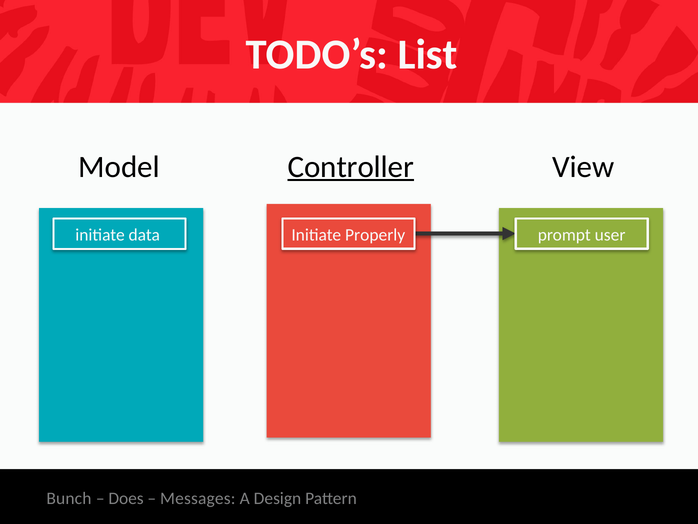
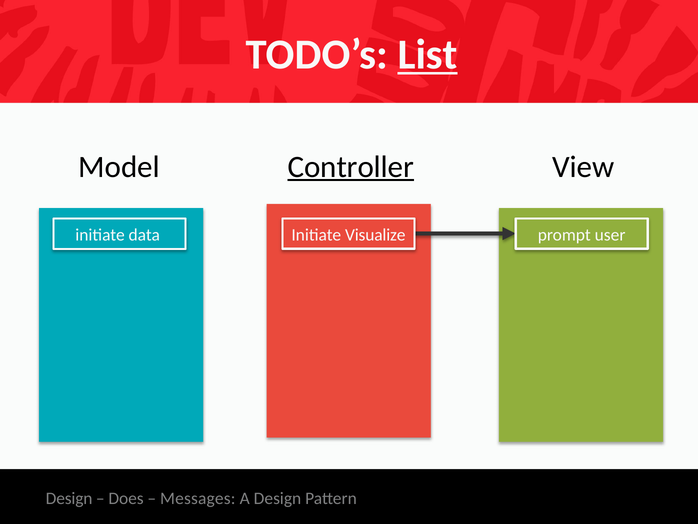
List underline: none -> present (428, 55)
Properly: Properly -> Visualize (375, 235)
Bunch: Bunch -> Design (69, 498)
